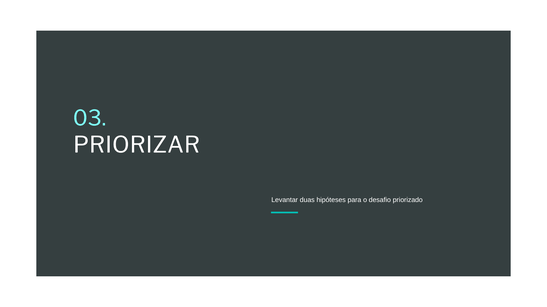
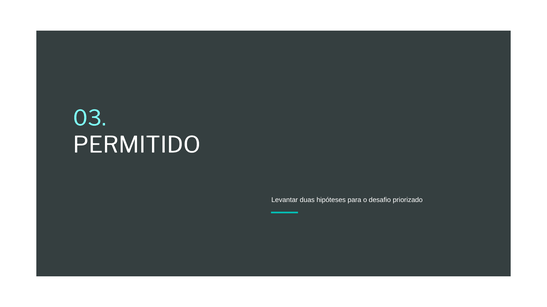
PRIORIZAR: PRIORIZAR -> PERMITIDO (137, 145)
